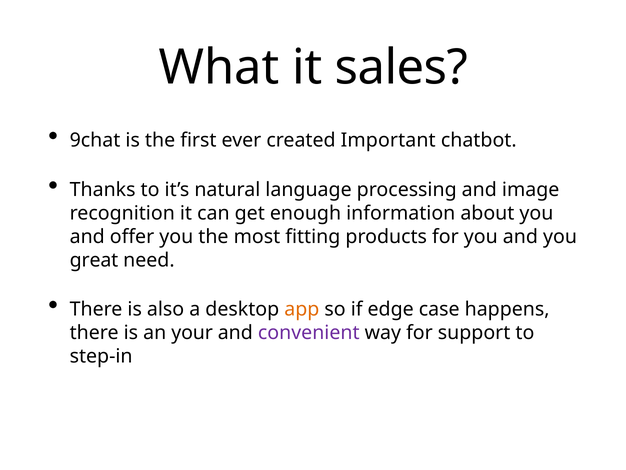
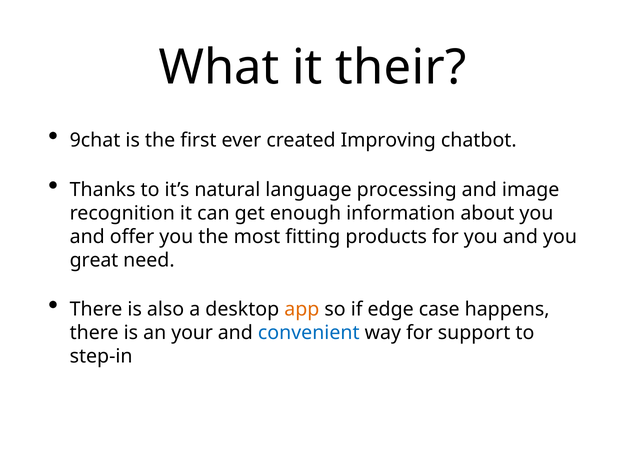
sales: sales -> their (401, 68)
Important: Important -> Improving (388, 140)
convenient colour: purple -> blue (309, 333)
